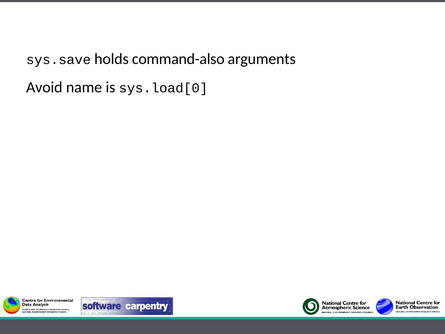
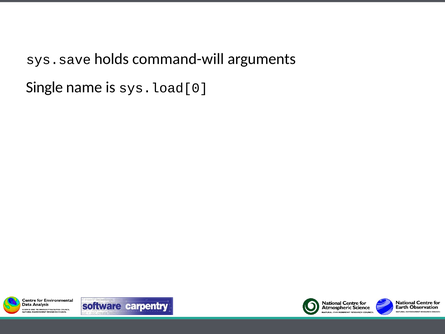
command-also: command-also -> command-will (178, 59)
Avoid: Avoid -> Single (44, 87)
